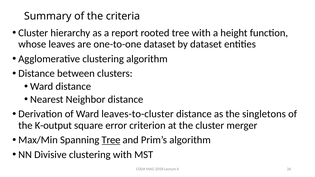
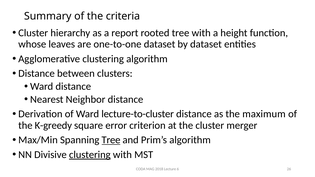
leaves-to-cluster: leaves-to-cluster -> lecture-to-cluster (138, 114)
singletons: singletons -> maximum (264, 114)
K-output: K-output -> K-greedy (53, 125)
clustering underline: none -> present (90, 155)
